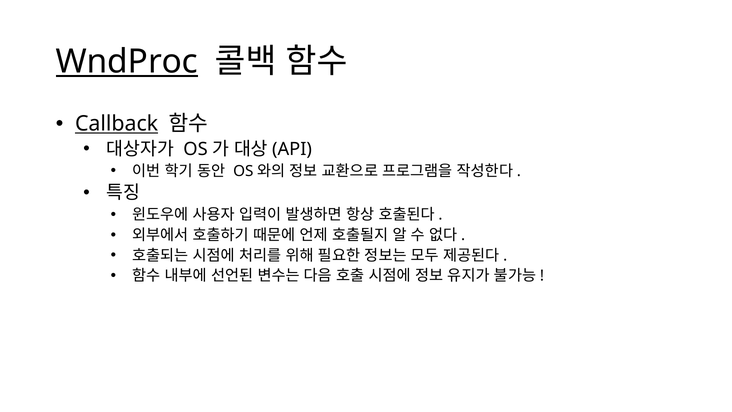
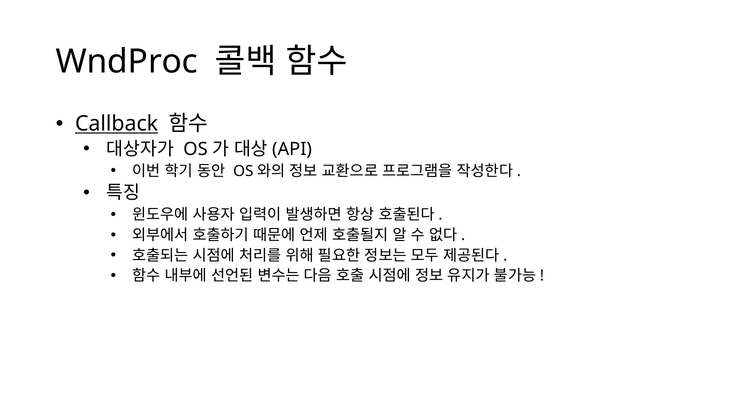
WndProc underline: present -> none (127, 61)
